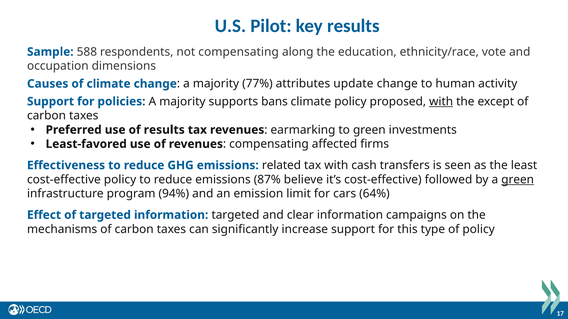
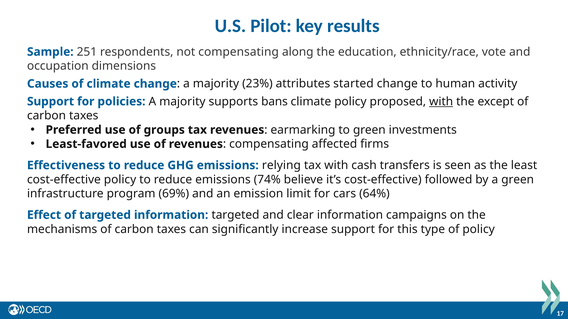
588: 588 -> 251 (87, 52)
77%: 77% -> 23% (257, 84)
update: update -> started (353, 84)
of results: results -> groups (164, 130)
related: related -> relying (281, 166)
87%: 87% -> 74% (267, 180)
green underline: present -> none (518, 180)
94%: 94% -> 69% (174, 194)
